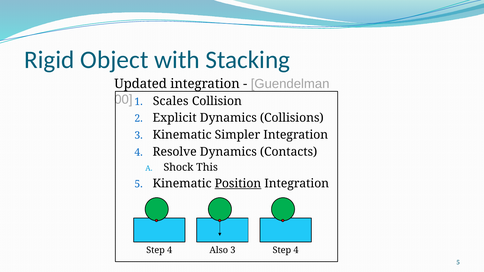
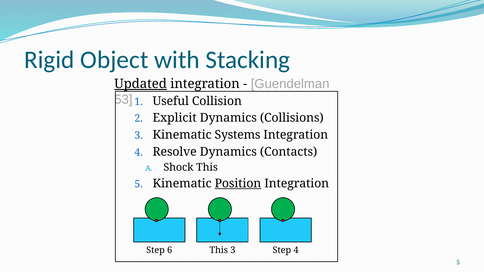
Updated underline: none -> present (141, 84)
00: 00 -> 53 (123, 100)
Scales: Scales -> Useful (171, 101)
Simpler: Simpler -> Systems (238, 135)
4: 4 -> 6 (170, 250)
Also: Also -> This (219, 250)
